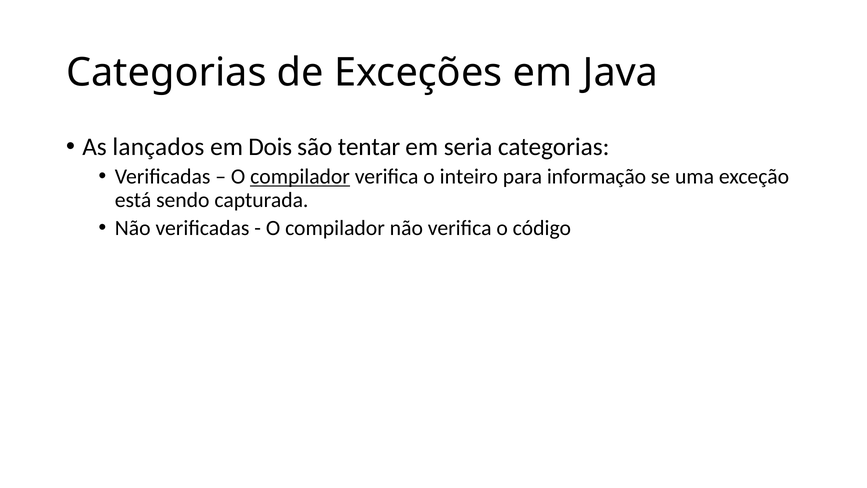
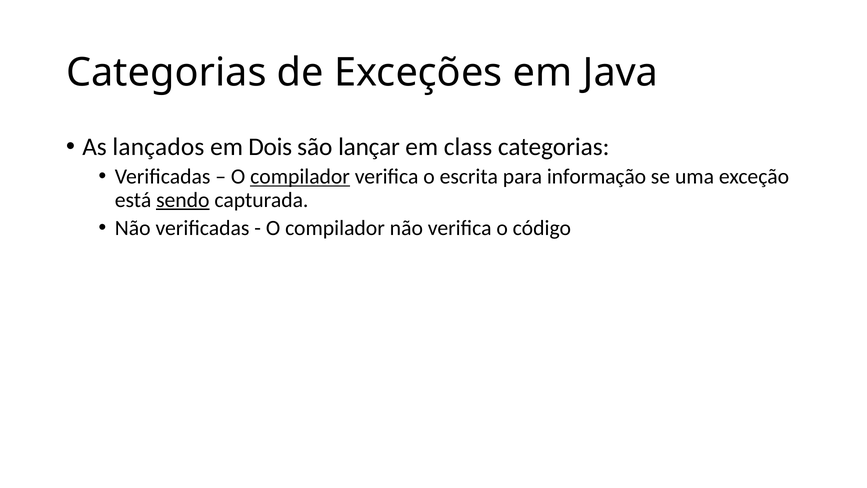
tentar: tentar -> lançar (369, 147)
seria: seria -> class (468, 147)
inteiro: inteiro -> escrita (469, 176)
sendo underline: none -> present (183, 200)
